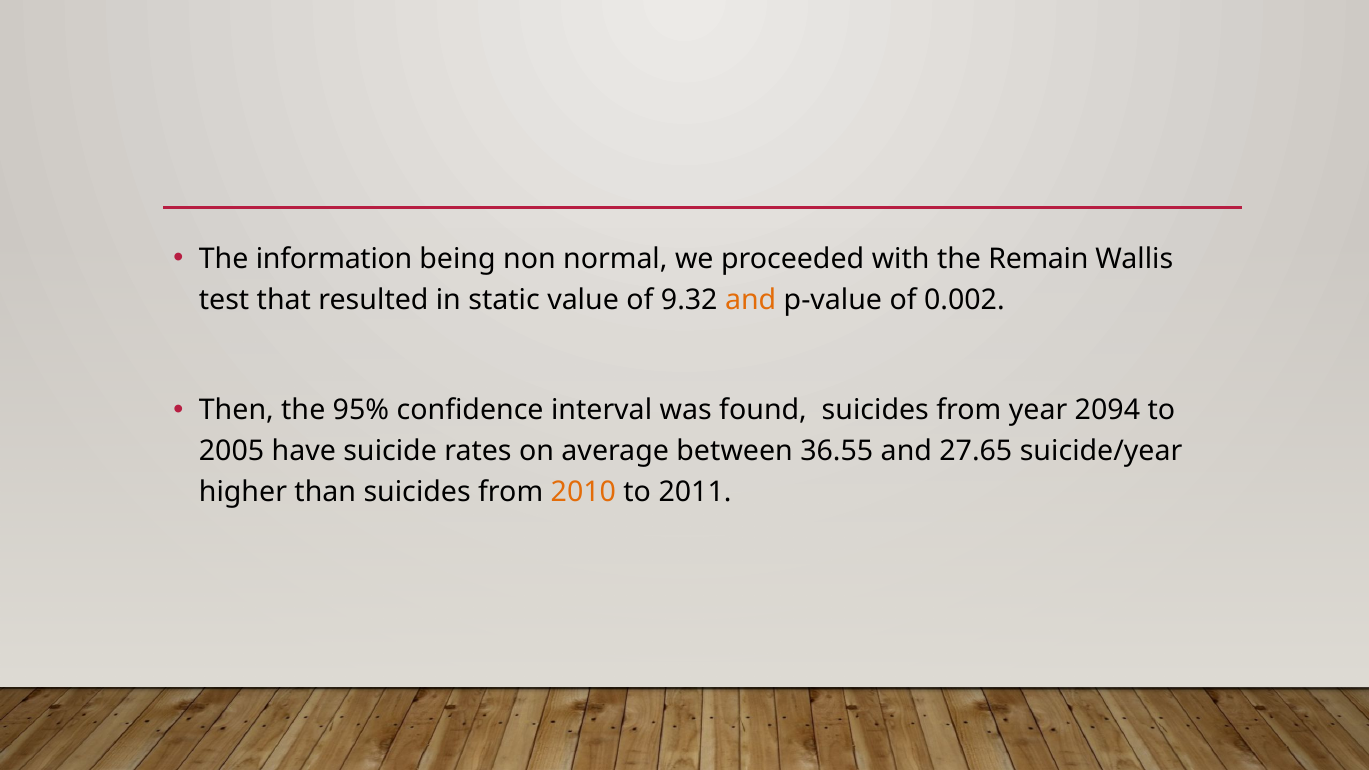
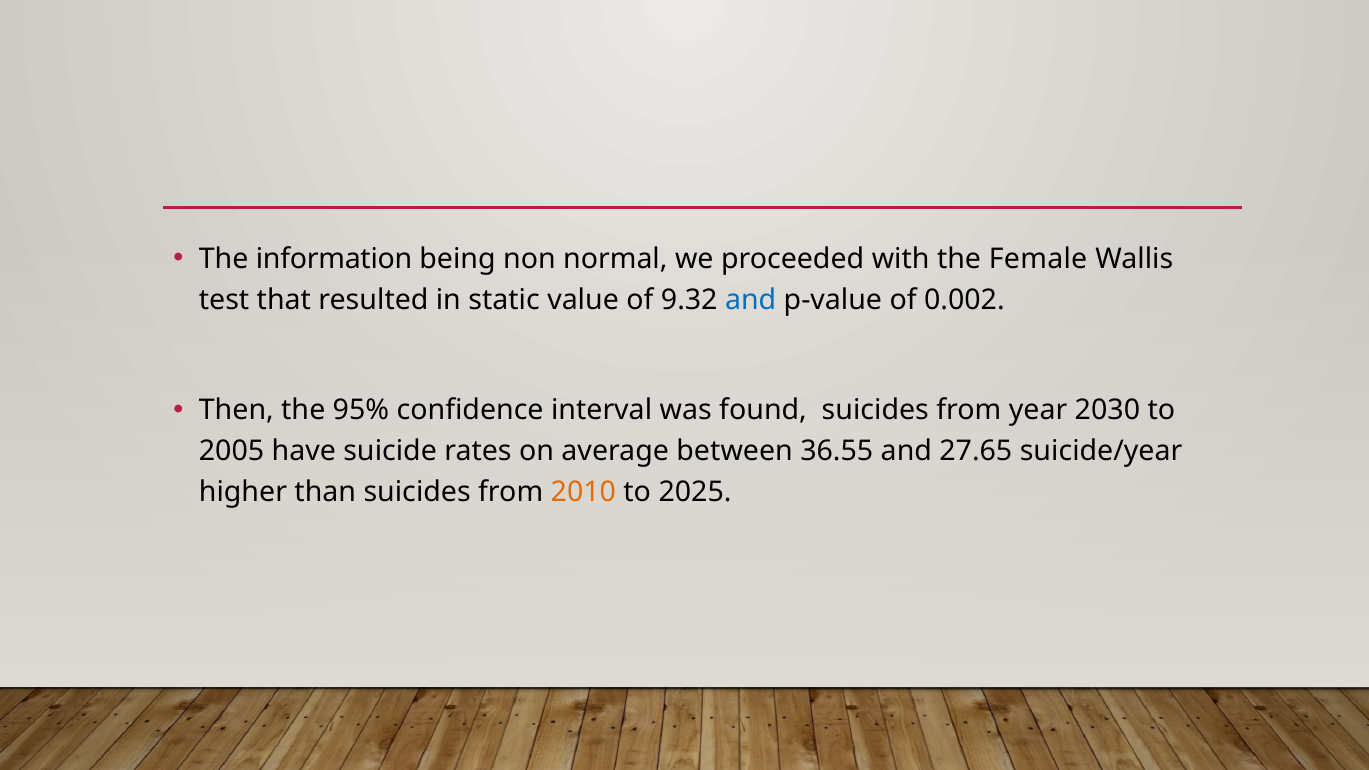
Remain: Remain -> Female (1038, 259)
and colour: orange -> blue (751, 300)
2094: 2094 -> 2030 (1107, 410)
2011: 2011 -> 2025 (695, 493)
